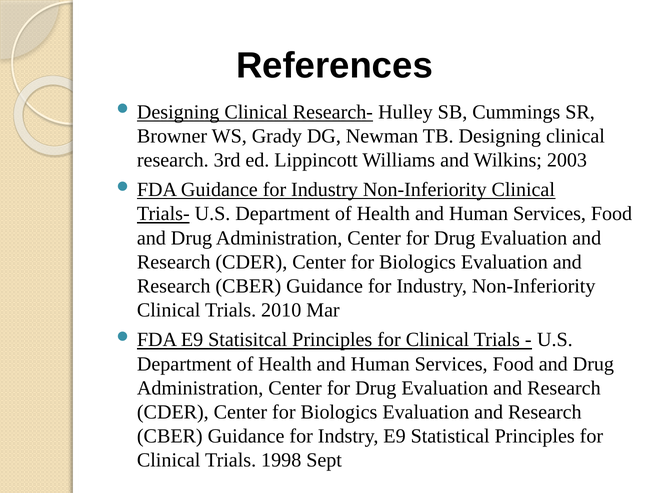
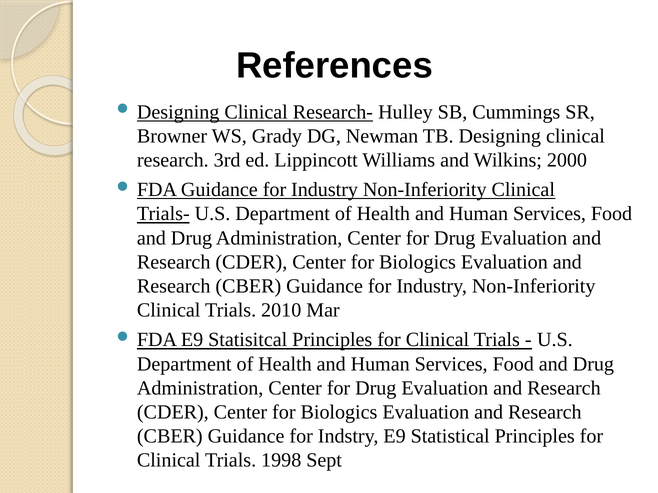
2003: 2003 -> 2000 (567, 160)
